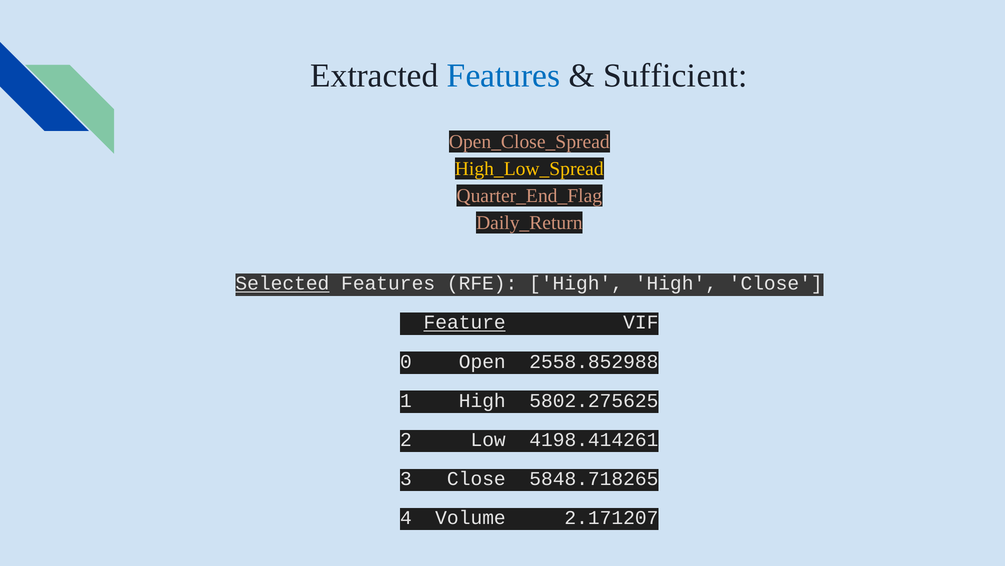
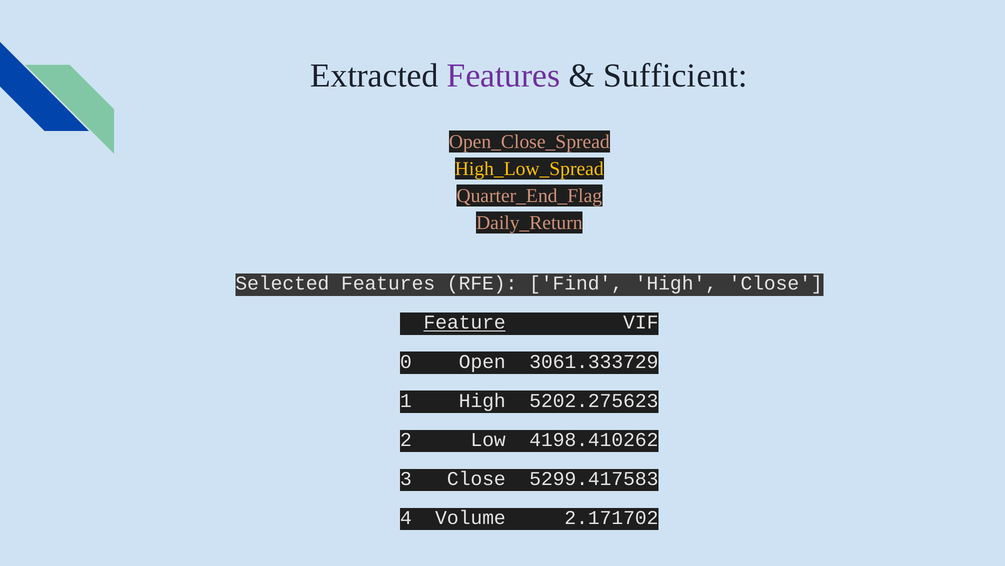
Features colour: blue -> purple (504, 76)
Selected underline: present -> none (282, 283)
RFE High: High -> Find (576, 283)
2558.852988: 2558.852988 -> 3061.333729 (594, 361)
5802.275625: 5802.275625 -> 5202.275623 (594, 400)
4198.414261: 4198.414261 -> 4198.410262 (594, 439)
5848.718265: 5848.718265 -> 5299.417583 (594, 478)
2.171207: 2.171207 -> 2.171702 (611, 517)
